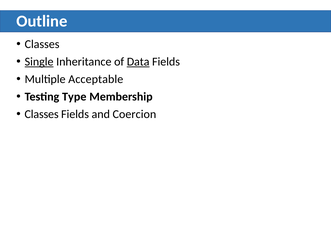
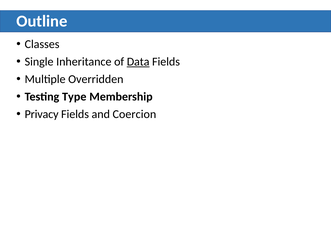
Single underline: present -> none (39, 62)
Acceptable: Acceptable -> Overridden (96, 79)
Classes: Classes -> Privacy (42, 114)
